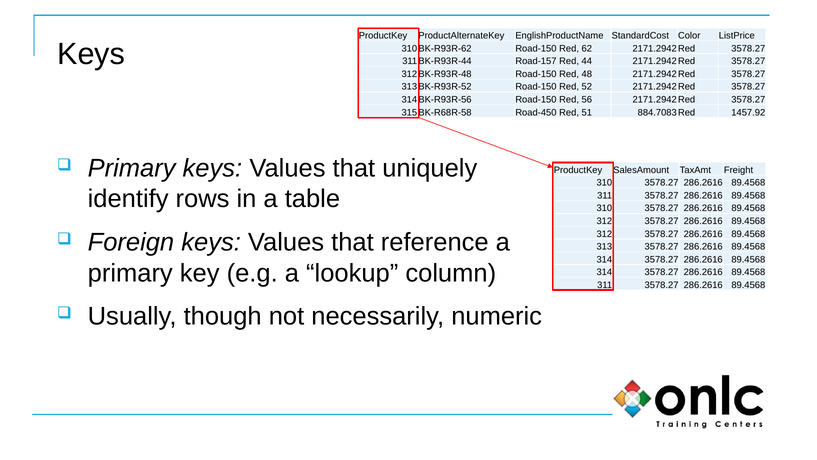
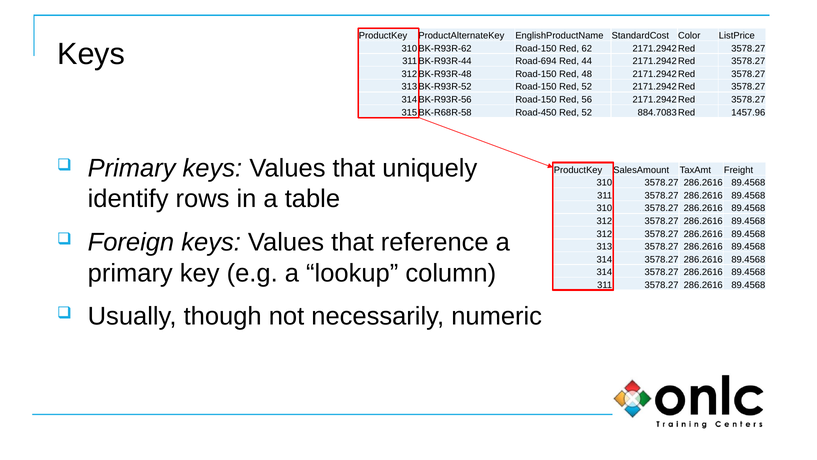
Road-157: Road-157 -> Road-694 (536, 61)
Road-450 Red 51: 51 -> 52 (587, 112)
1457.92: 1457.92 -> 1457.96 (748, 112)
